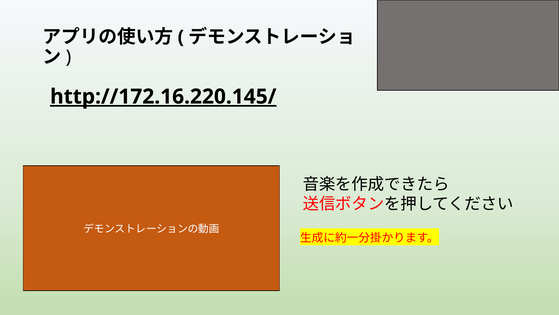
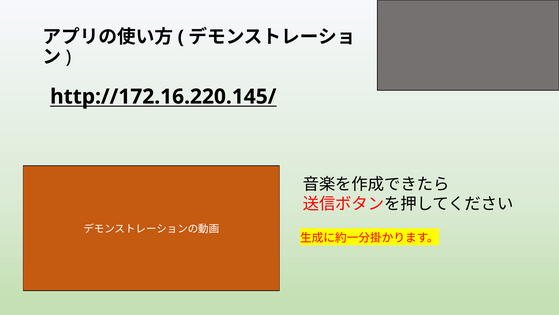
http://172.16.220.145/ underline: present -> none (163, 96)
